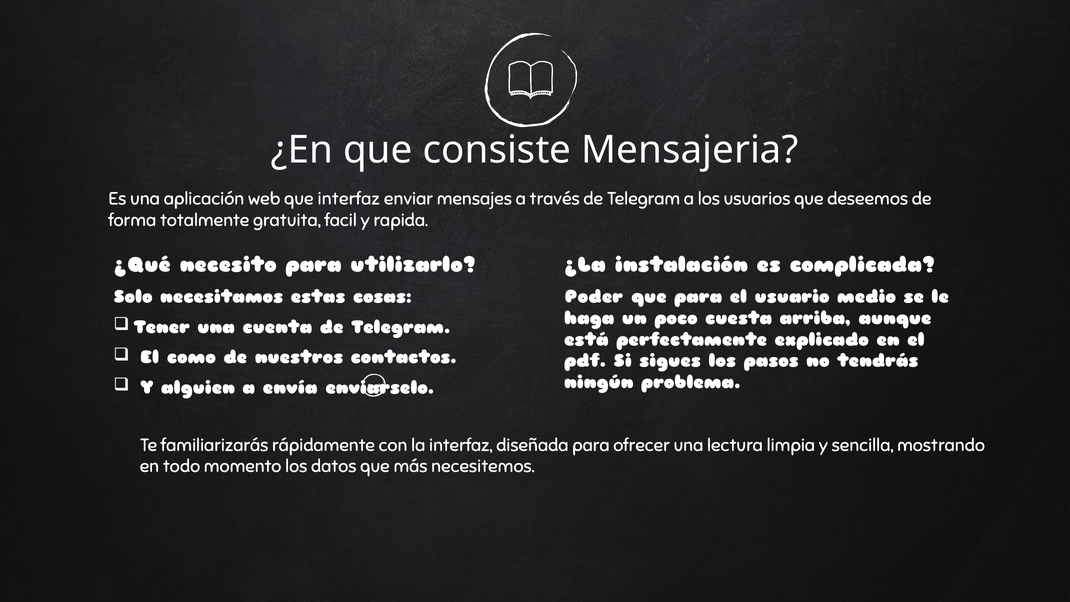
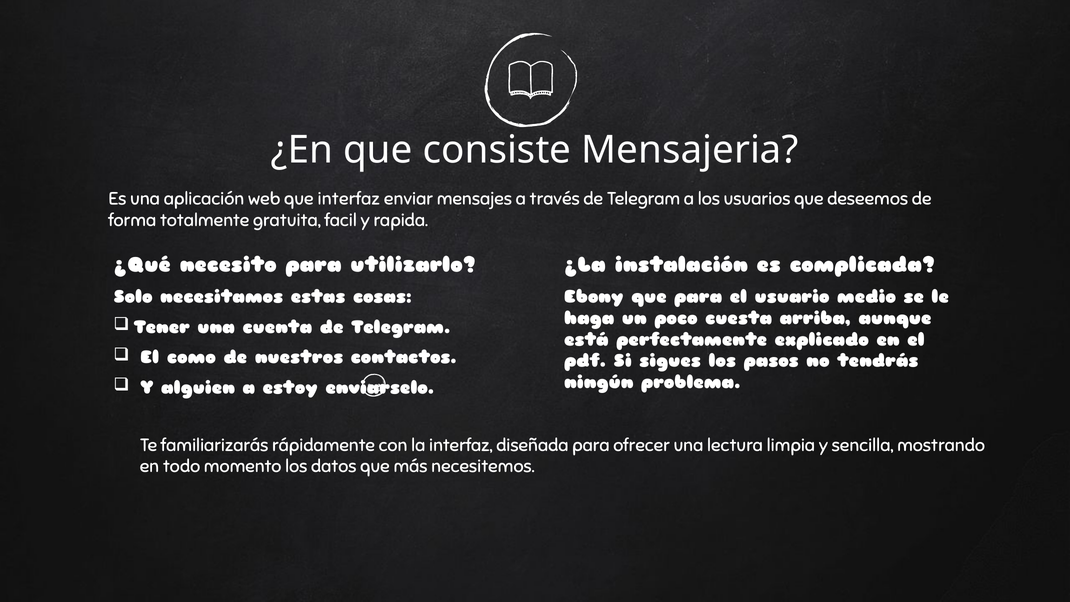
Poder: Poder -> Ebony (594, 297)
envía: envía -> estoy (290, 388)
